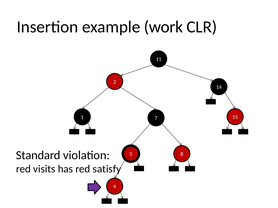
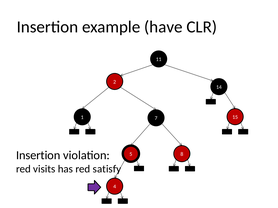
work: work -> have (163, 27)
Standard: Standard -> Insertion (38, 156)
